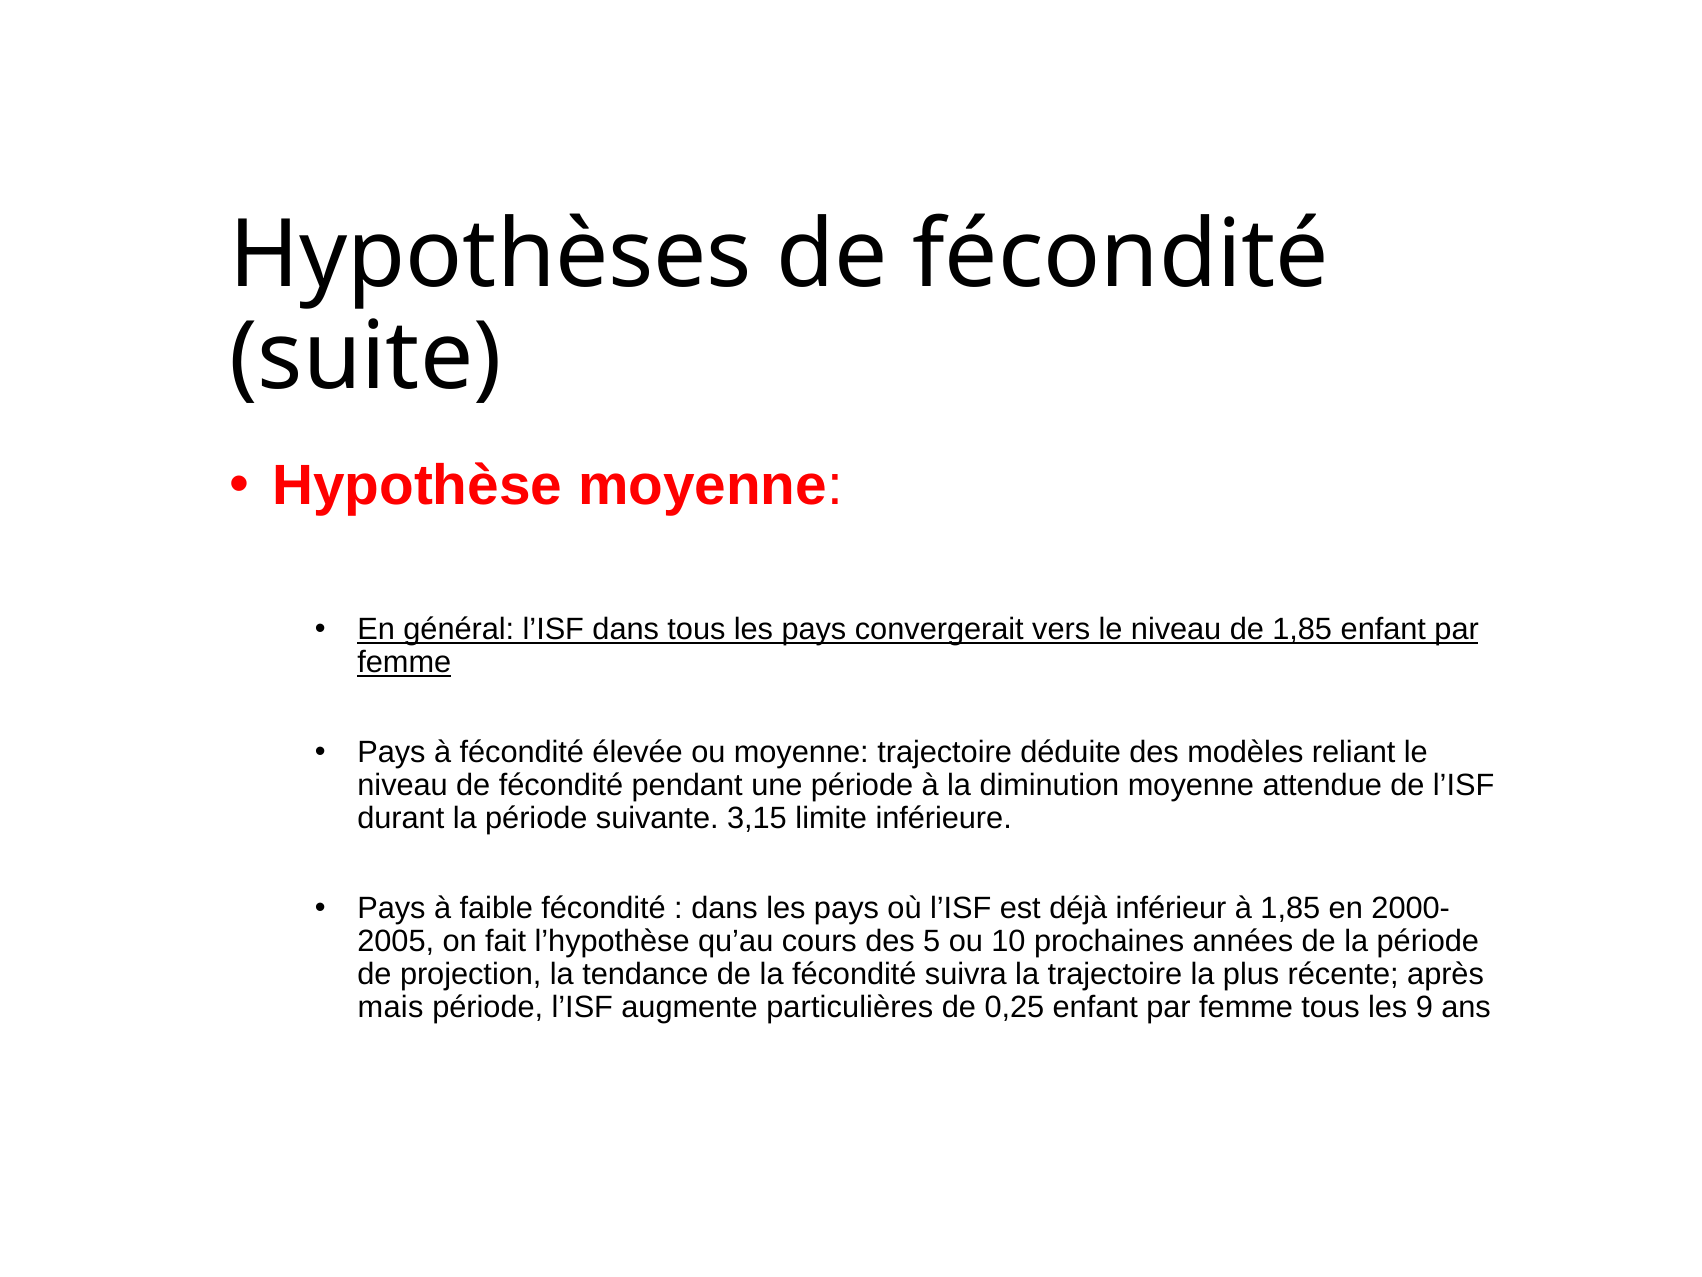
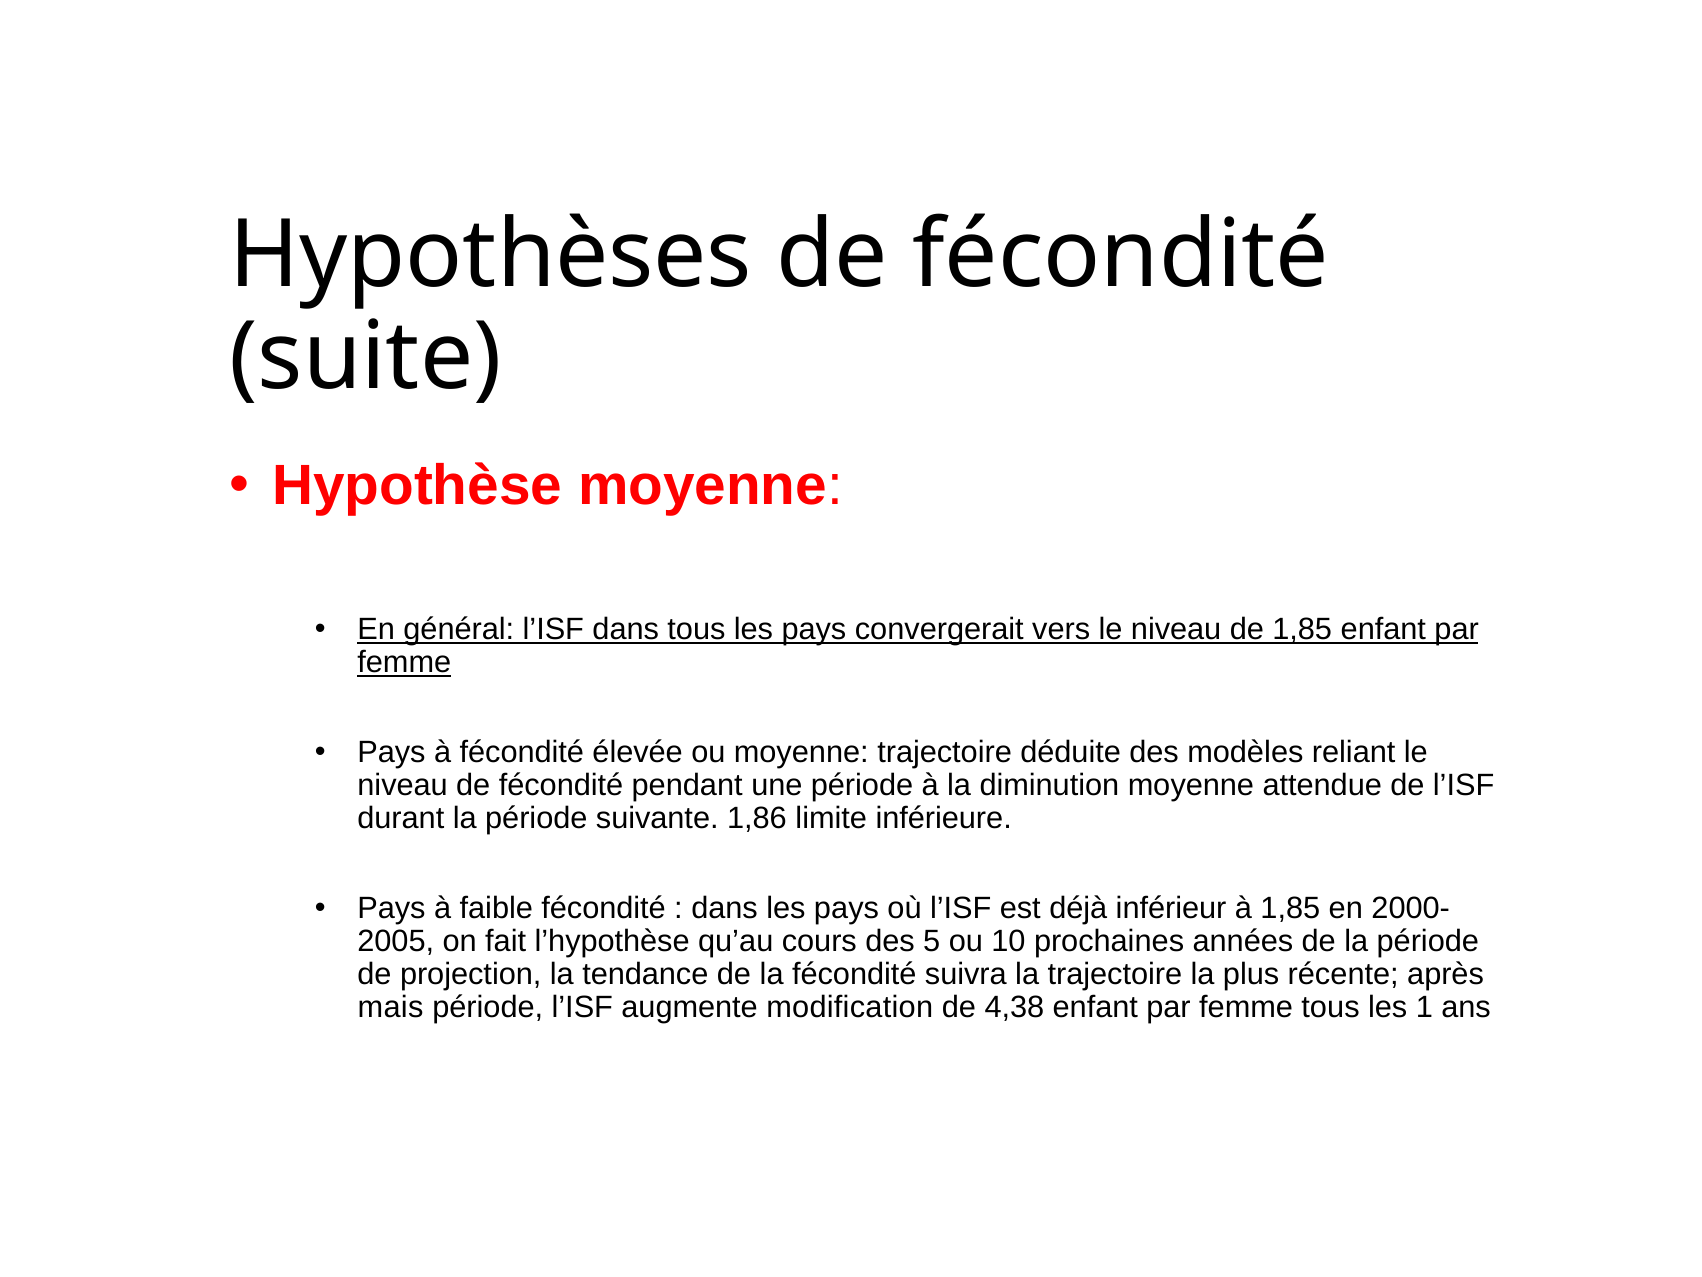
3,15: 3,15 -> 1,86 (757, 818)
particulières: particulières -> modification (850, 1007)
0,25: 0,25 -> 4,38 (1014, 1007)
9: 9 -> 1 (1424, 1007)
